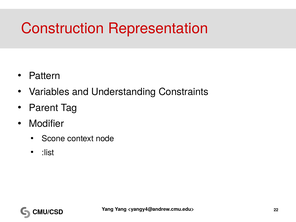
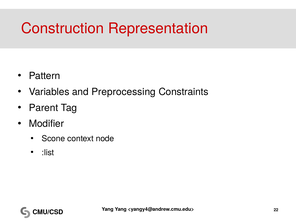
Understanding: Understanding -> Preprocessing (124, 92)
